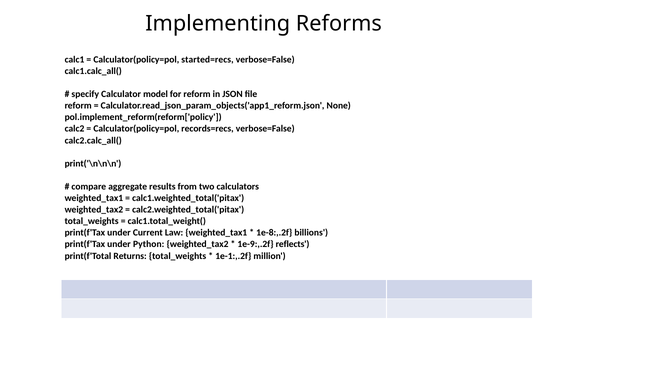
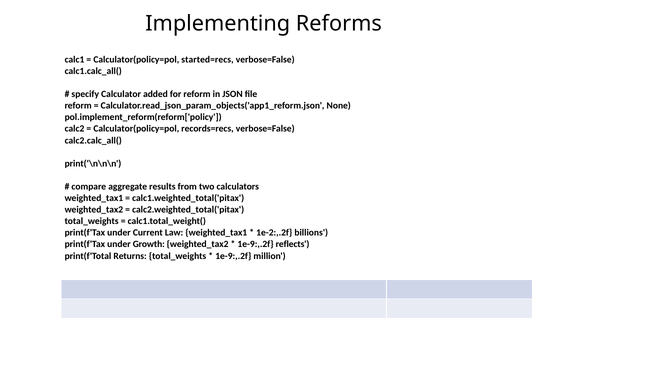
model: model -> added (155, 94)
1e-8:,.2f: 1e-8:,.2f -> 1e-2:,.2f (274, 233)
Python: Python -> Growth (149, 244)
1e-1:,.2f: 1e-1:,.2f -> 1e-9:,.2f (233, 256)
